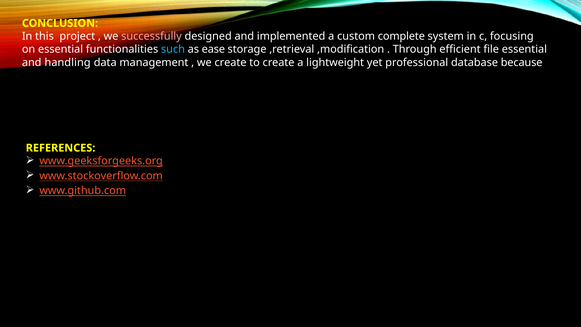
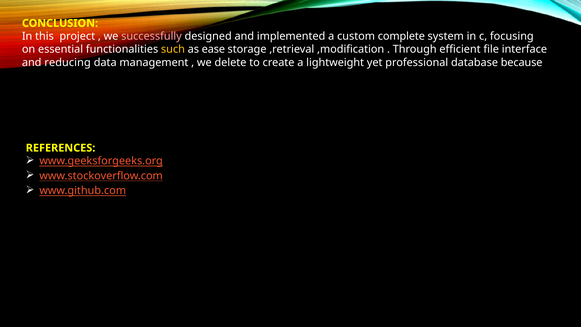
such colour: light blue -> yellow (173, 49)
file essential: essential -> interface (524, 49)
handling: handling -> reducing (68, 62)
we create: create -> delete (230, 62)
